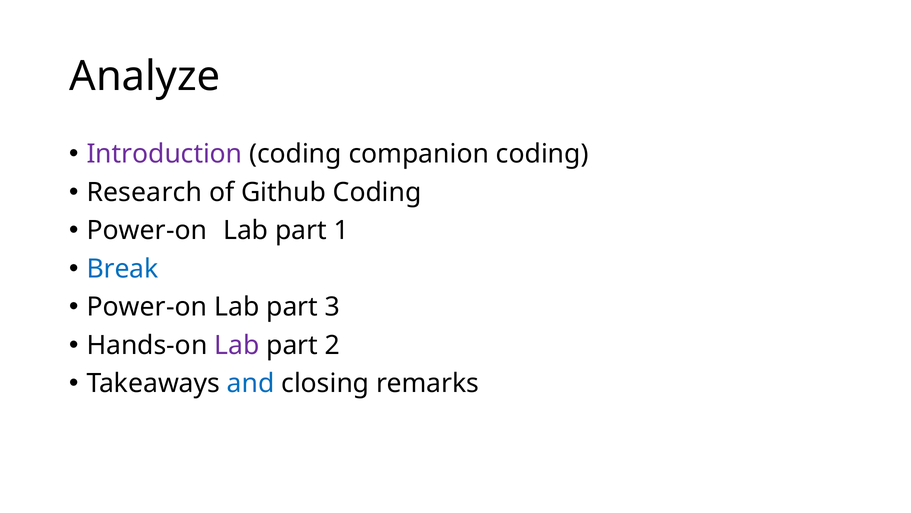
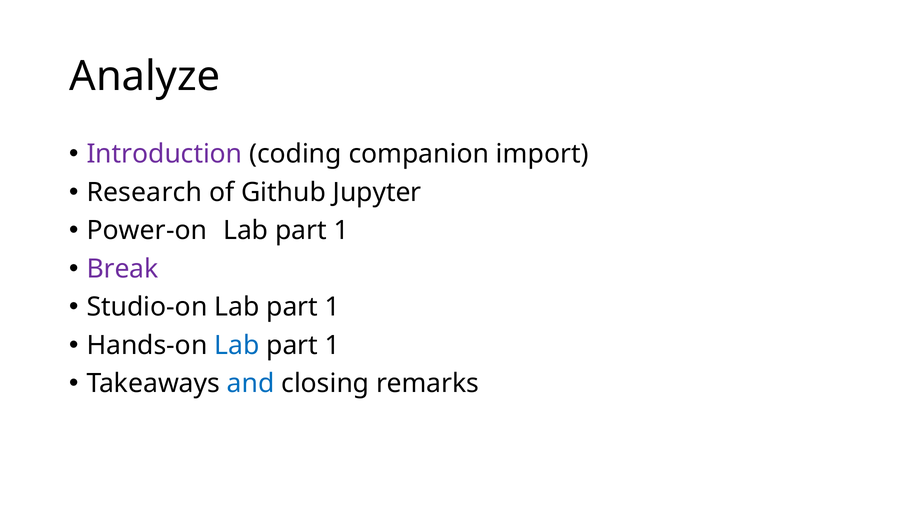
companion coding: coding -> import (542, 154)
Github Coding: Coding -> Jupyter (377, 192)
Break colour: blue -> purple (122, 269)
Power-on: Power-on -> Studio-on (147, 307)
3: 3 -> 1 (332, 307)
Lab colour: purple -> blue (237, 345)
2: 2 -> 1 (332, 345)
